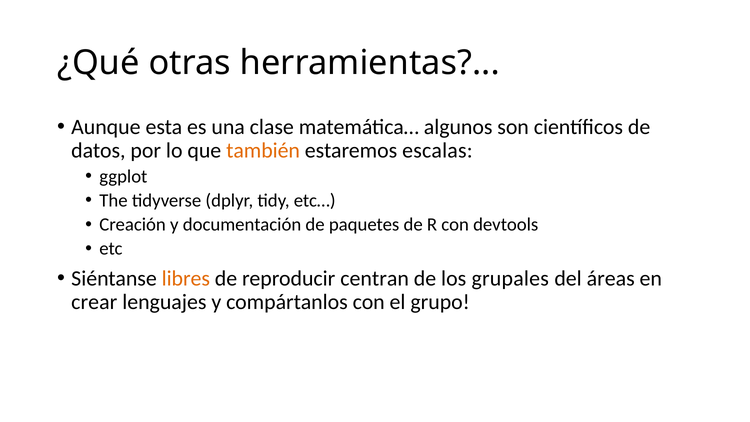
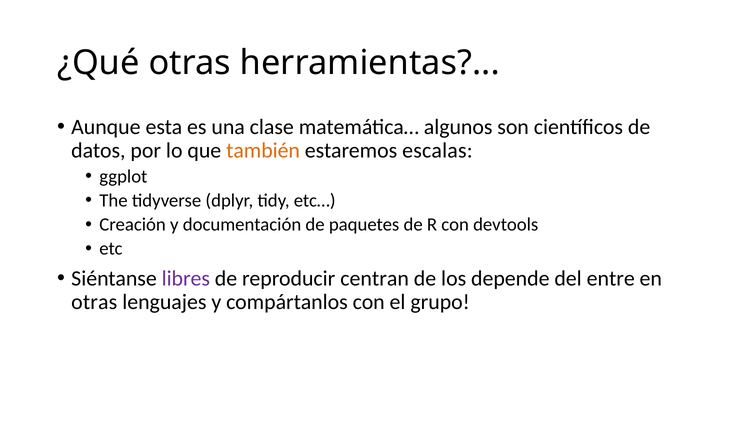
libres colour: orange -> purple (186, 278)
grupales: grupales -> depende (510, 278)
áreas: áreas -> entre (611, 278)
crear: crear -> otras (94, 302)
